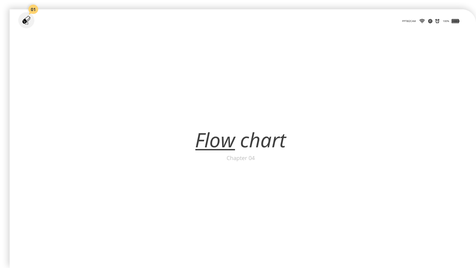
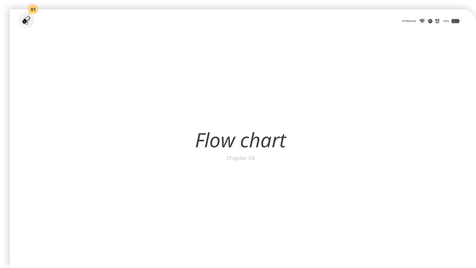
Flow underline: present -> none (215, 141)
